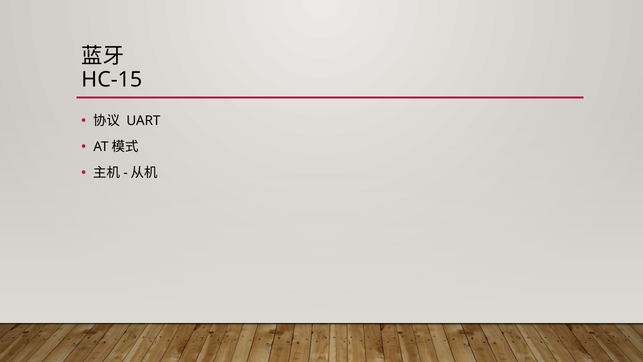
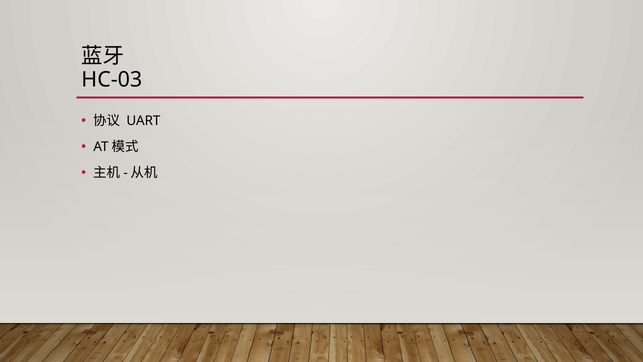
HC-15: HC-15 -> HC-03 (112, 79)
